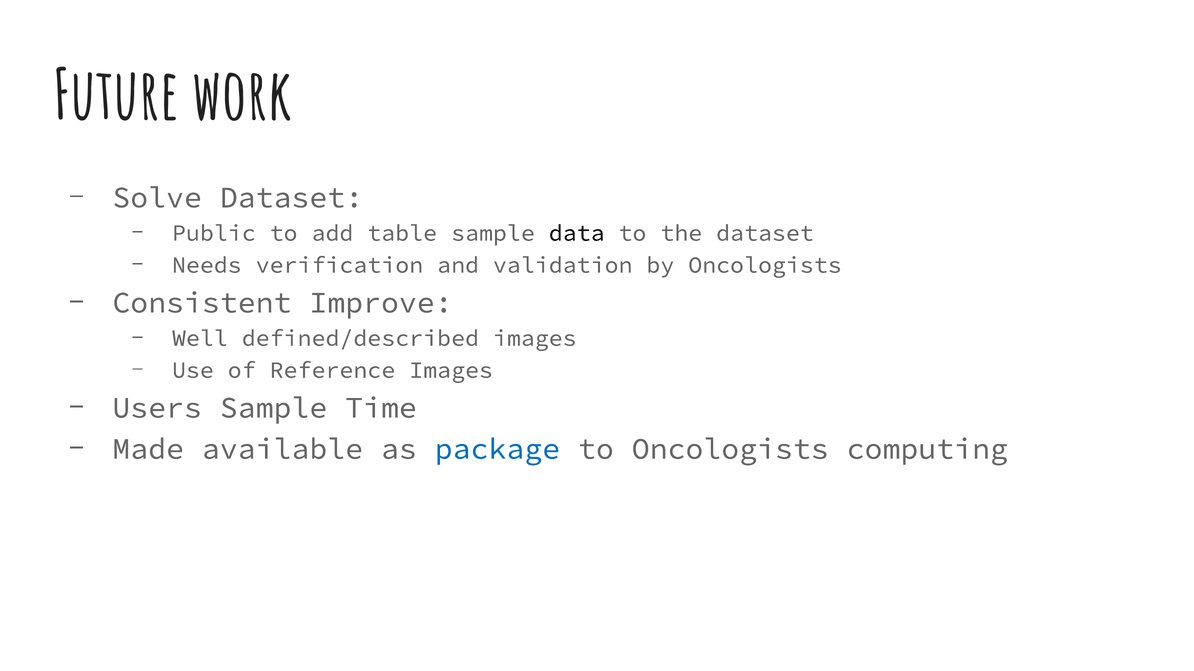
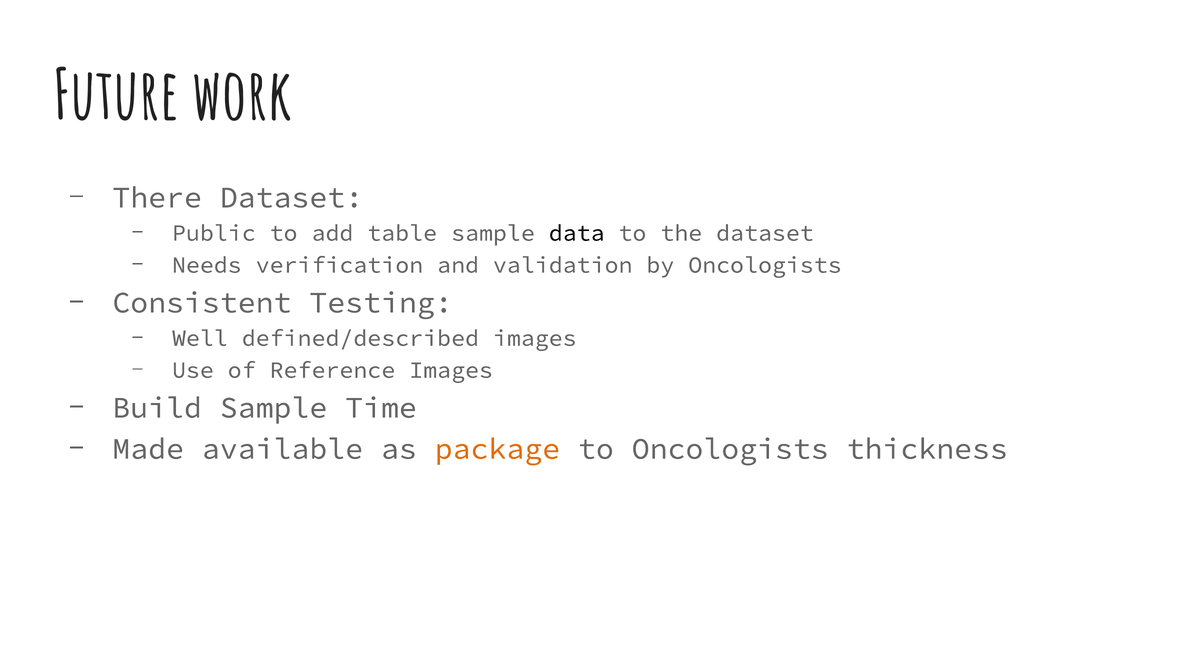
Solve: Solve -> There (157, 198)
Improve: Improve -> Testing (381, 303)
Users: Users -> Build (157, 408)
package colour: blue -> orange (497, 449)
computing: computing -> thickness (927, 449)
